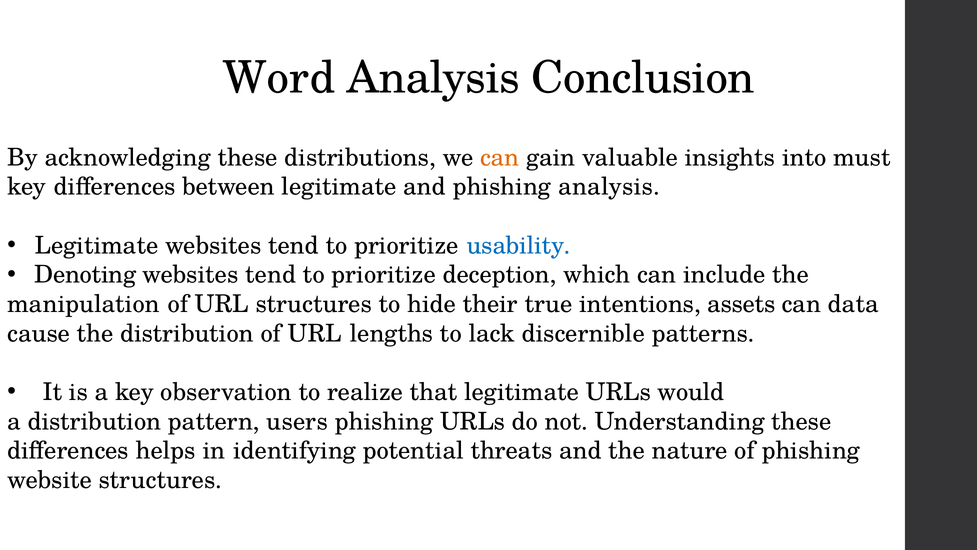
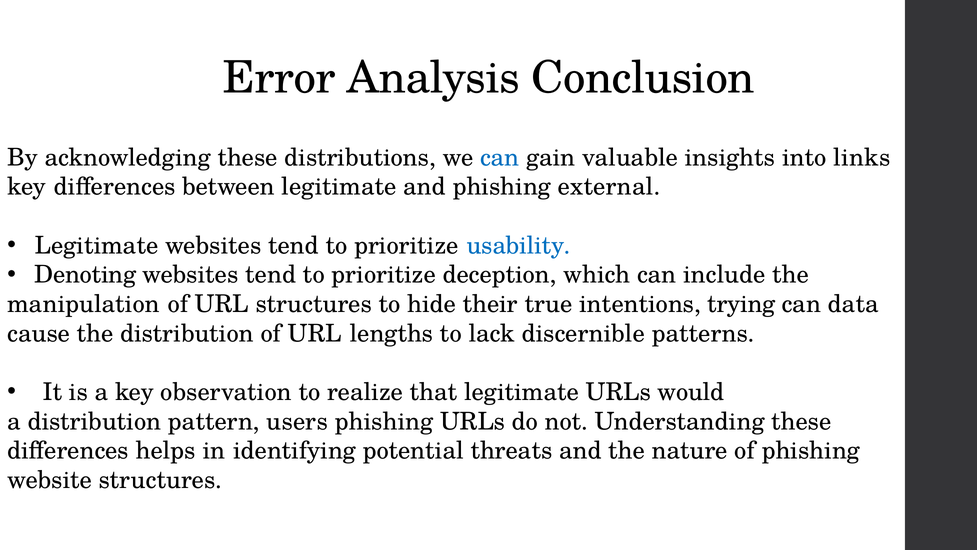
Word: Word -> Error (279, 78)
can colour: orange -> blue (500, 157)
must: must -> links (862, 157)
phishing analysis: analysis -> external (609, 187)
assets: assets -> trying (741, 304)
